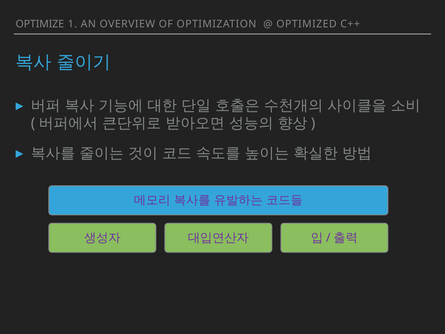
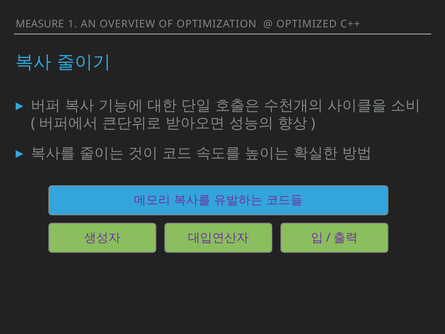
OPTIMIZE: OPTIMIZE -> MEASURE (40, 24)
